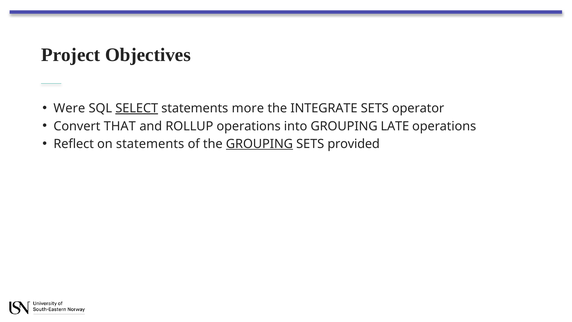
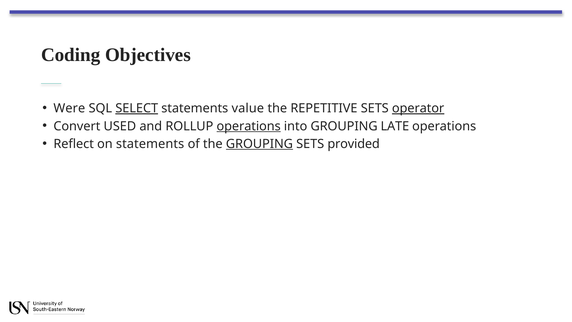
Project: Project -> Coding (71, 55)
more: more -> value (248, 108)
INTEGRATE: INTEGRATE -> REPETITIVE (324, 108)
operator underline: none -> present (418, 108)
THAT: THAT -> USED (120, 126)
operations underline: none -> present (249, 126)
